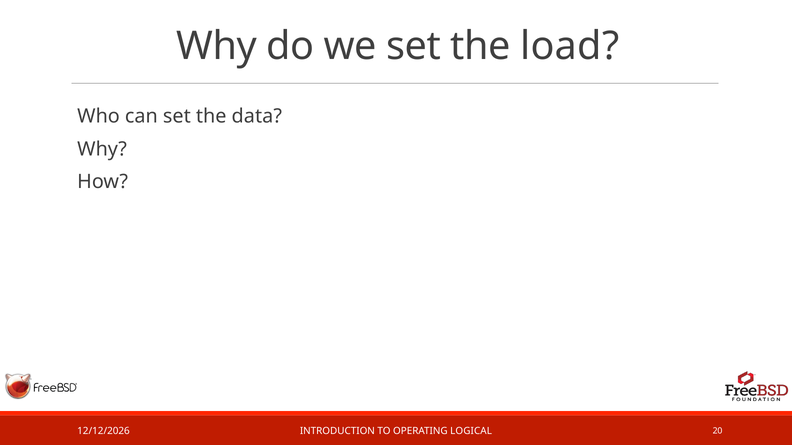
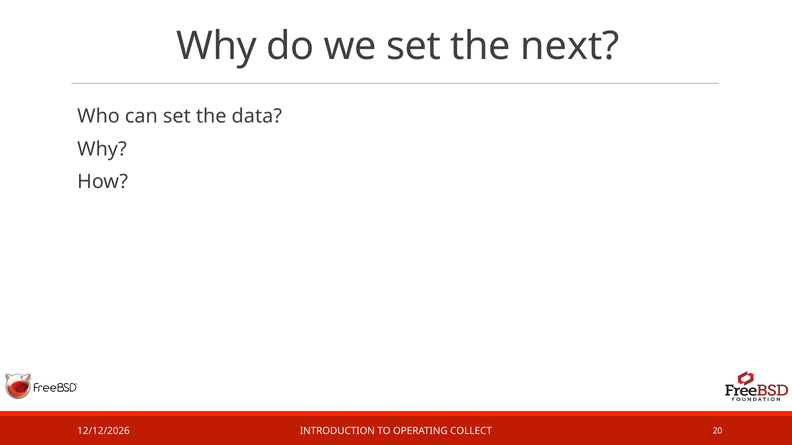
load: load -> next (570, 46)
LOGICAL: LOGICAL -> COLLECT (471, 431)
